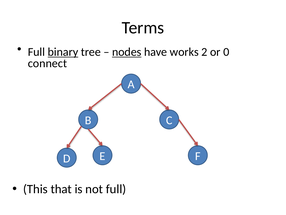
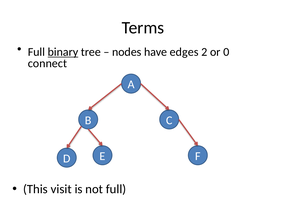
nodes underline: present -> none (127, 52)
works: works -> edges (184, 52)
that: that -> visit (61, 189)
